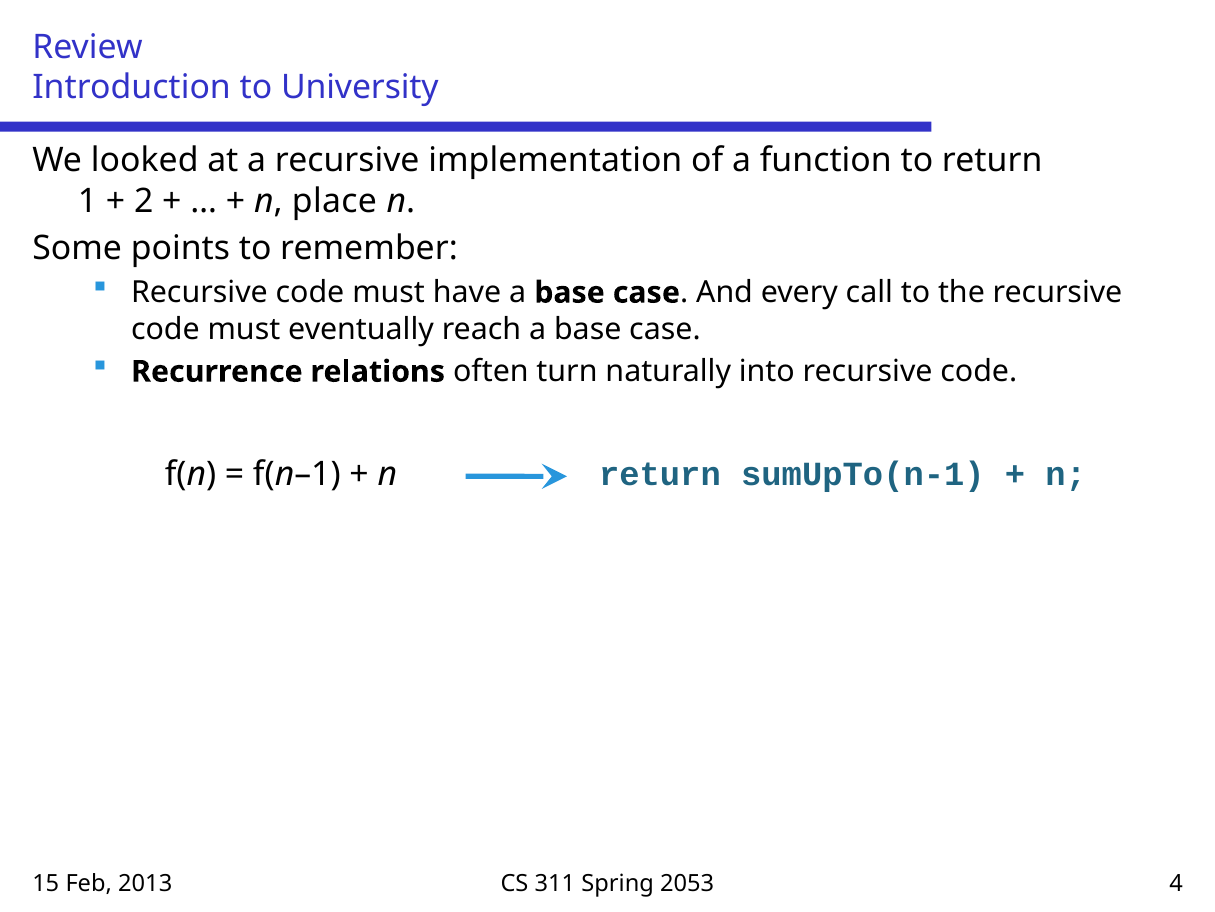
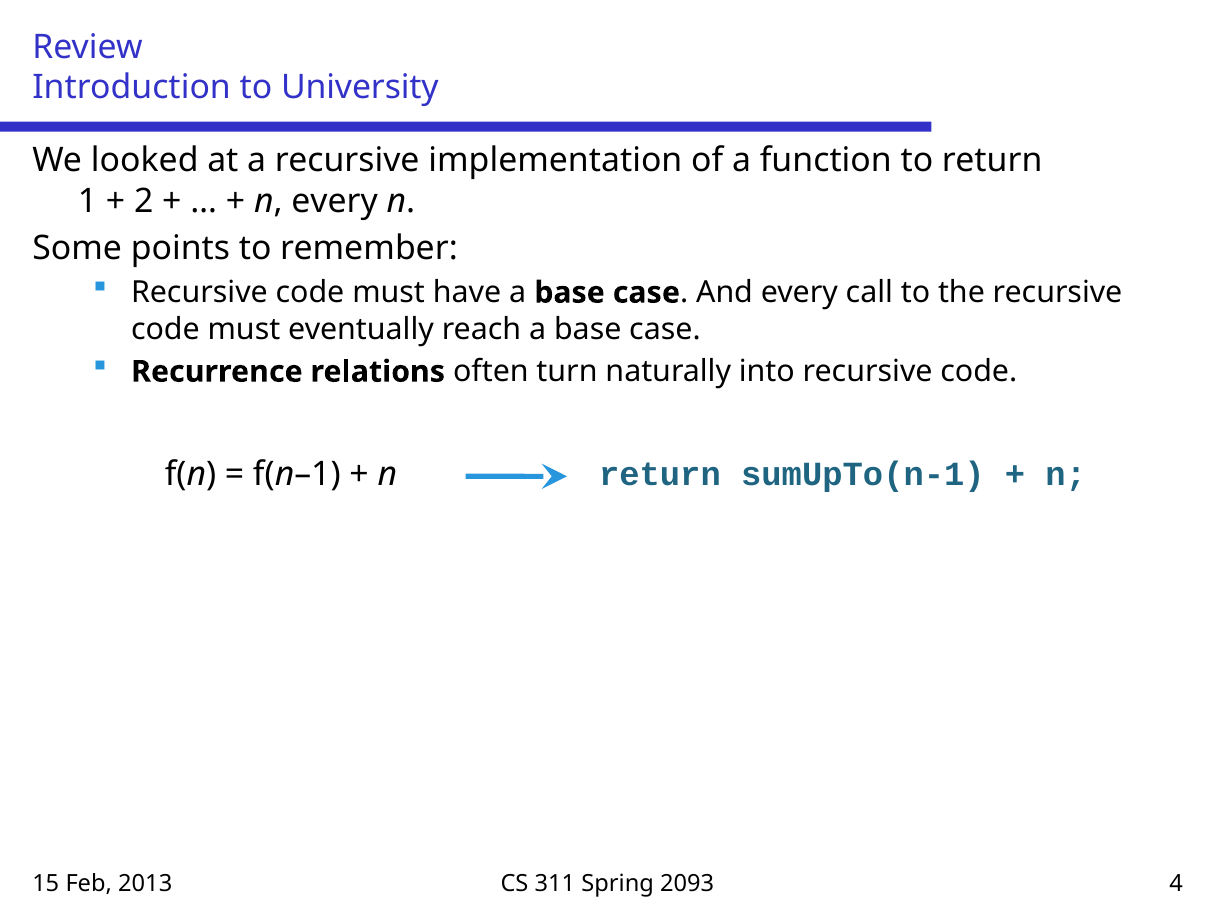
n place: place -> every (335, 201)
2053: 2053 -> 2093 (687, 883)
